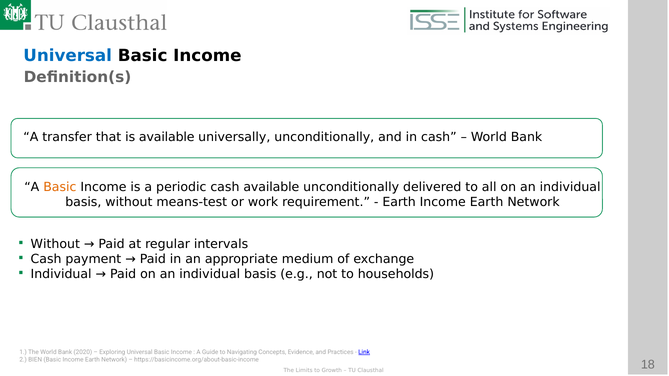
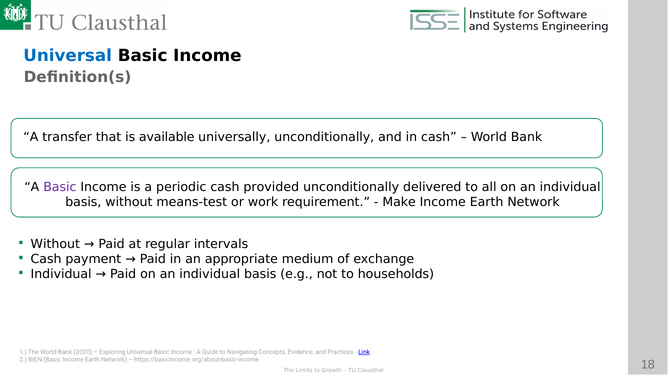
Basic colour: orange -> purple (60, 187)
cash available: available -> provided (271, 187)
Earth: Earth -> Make (399, 202)
